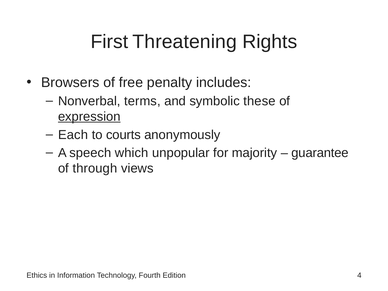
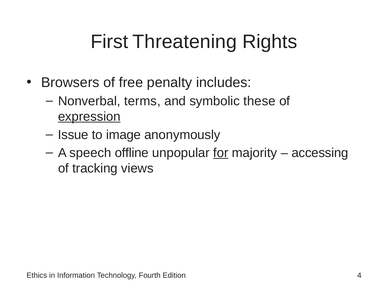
Each: Each -> Issue (73, 135)
courts: courts -> image (123, 135)
which: which -> offline (132, 153)
for underline: none -> present (221, 153)
guarantee: guarantee -> accessing (320, 153)
through: through -> tracking (95, 168)
